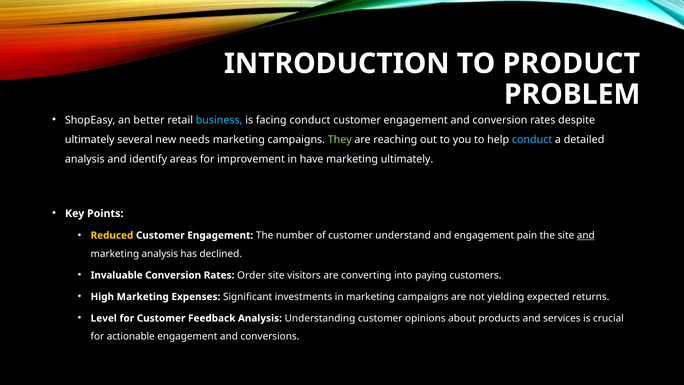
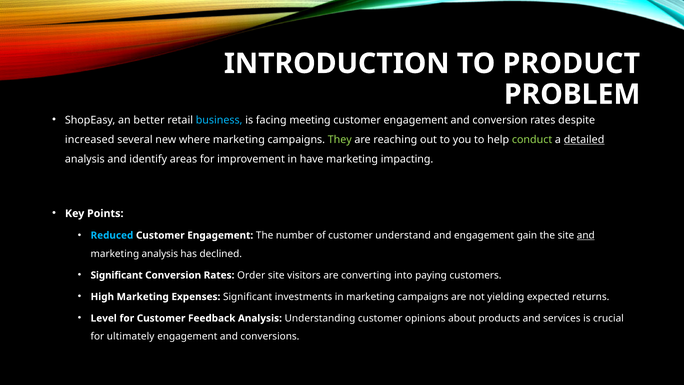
facing conduct: conduct -> meeting (310, 120)
ultimately: ultimately -> increased (90, 140)
needs: needs -> where (195, 140)
conduct colour: light blue -> light green (532, 140)
detailed underline: none -> present (584, 140)
marketing ultimately: ultimately -> impacting (407, 159)
Reduced colour: yellow -> light blue (112, 235)
pain: pain -> gain (527, 235)
Invaluable: Invaluable -> Significant (117, 275)
actionable: actionable -> ultimately (131, 336)
